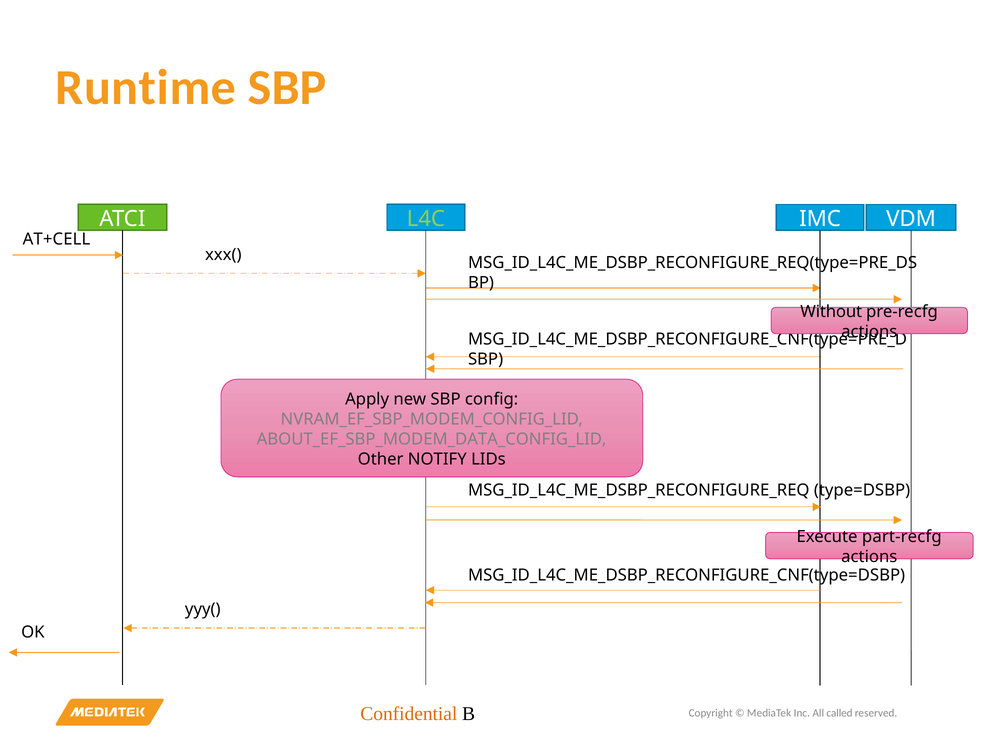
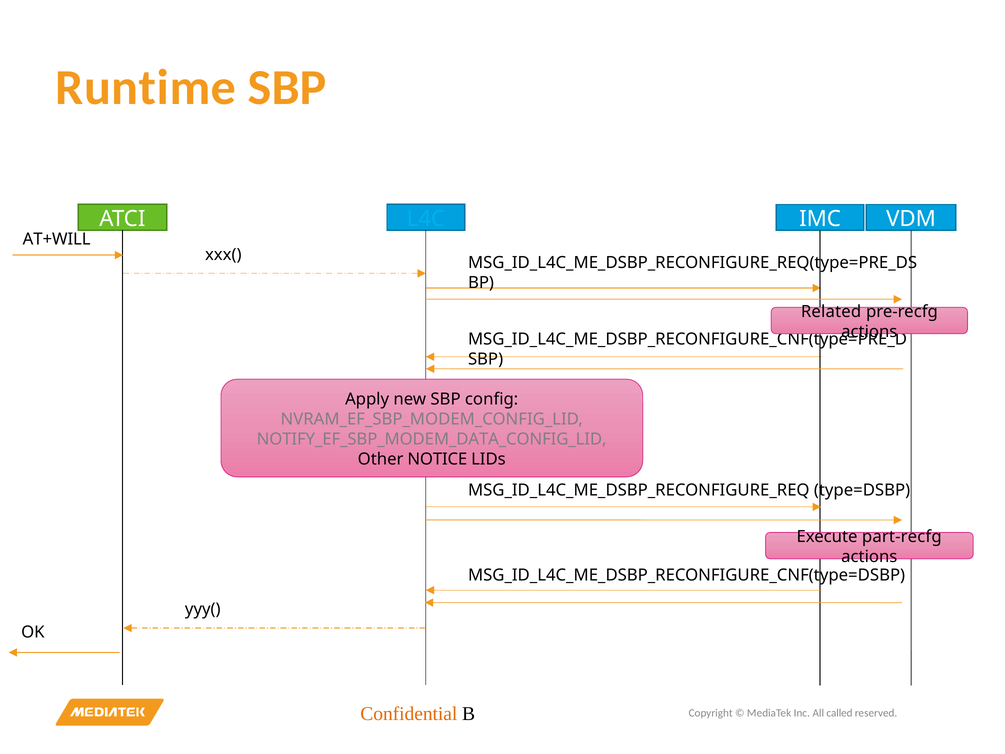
L4C colour: light green -> light blue (426, 219)
AT+CELL: AT+CELL -> AT+WILL (57, 239)
Without: Without -> Related (831, 312)
ABOUT_EF_SBP_MODEM_DATA_CONFIG_LID: ABOUT_EF_SBP_MODEM_DATA_CONFIG_LID -> NOTIFY_EF_SBP_MODEM_DATA_CONFIG_LID (432, 439)
NOTIFY: NOTIFY -> NOTICE (437, 459)
